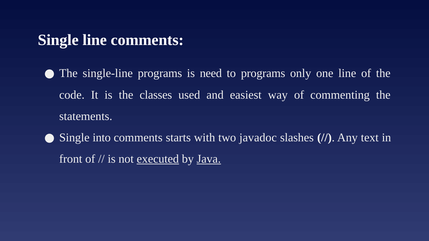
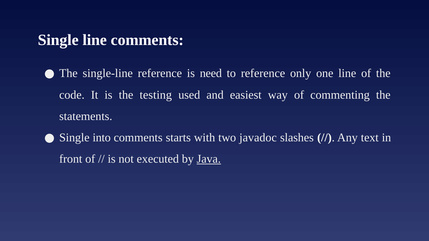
single-line programs: programs -> reference (160, 73)
to programs: programs -> reference (263, 73)
classes: classes -> testing (156, 95)
executed underline: present -> none (158, 159)
